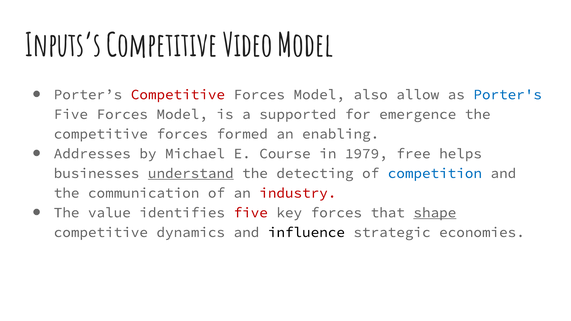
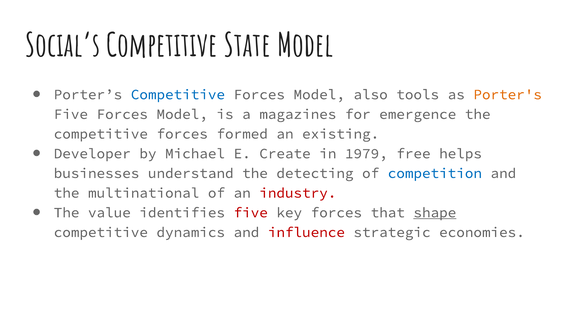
Inputs’s: Inputs’s -> Social’s (63, 46)
Video: Video -> State (247, 46)
Competitive colour: red -> blue (178, 95)
allow: allow -> tools (418, 95)
Porter's colour: blue -> orange (508, 95)
supported: supported -> magazines (298, 114)
enabling: enabling -> existing (341, 134)
Addresses: Addresses -> Developer (92, 154)
Course: Course -> Create (285, 154)
understand underline: present -> none (191, 173)
communication: communication -> multinational (144, 193)
influence colour: black -> red (306, 232)
